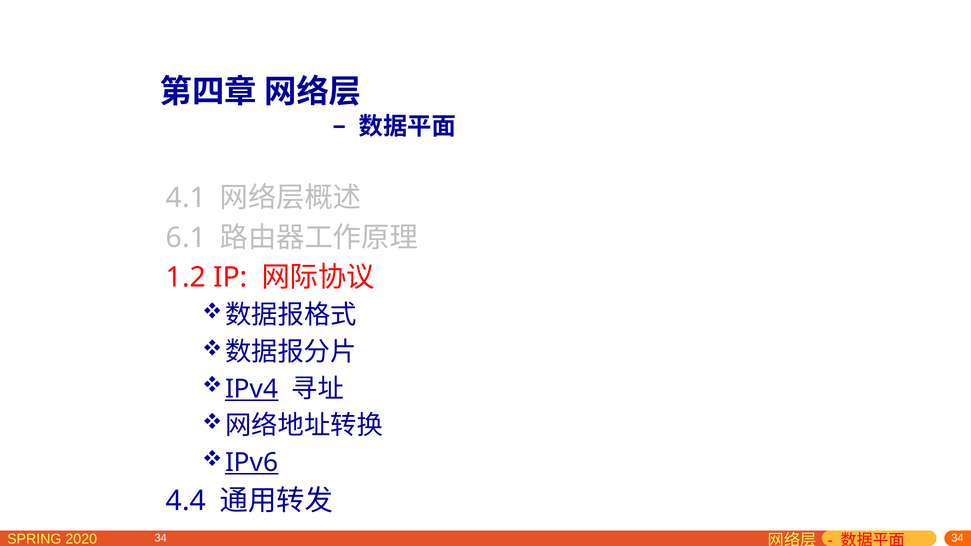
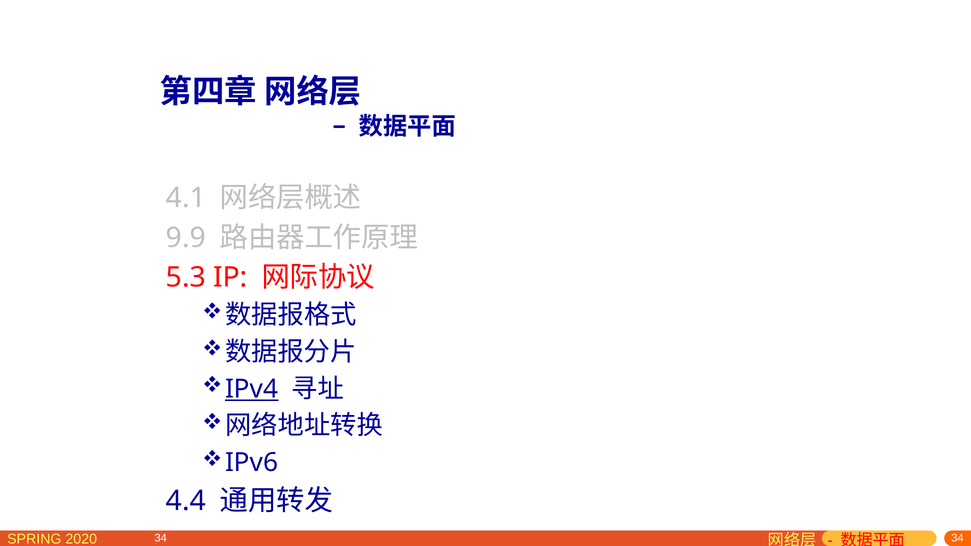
6.1: 6.1 -> 9.9 (186, 238)
1.2: 1.2 -> 5.3 (186, 277)
IPv6 underline: present -> none (252, 463)
